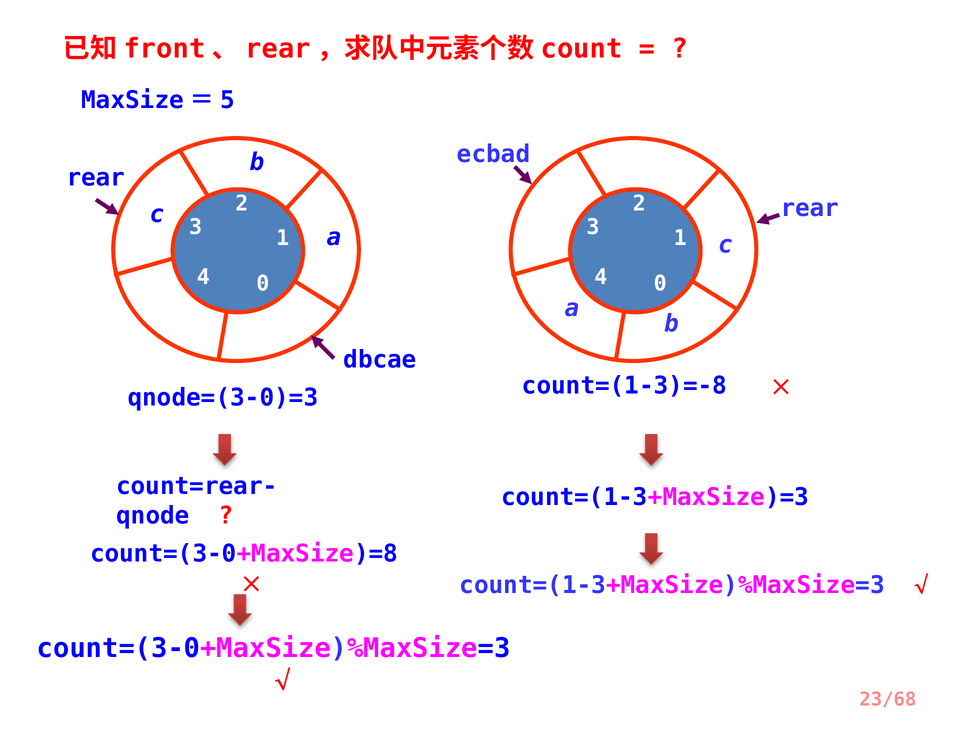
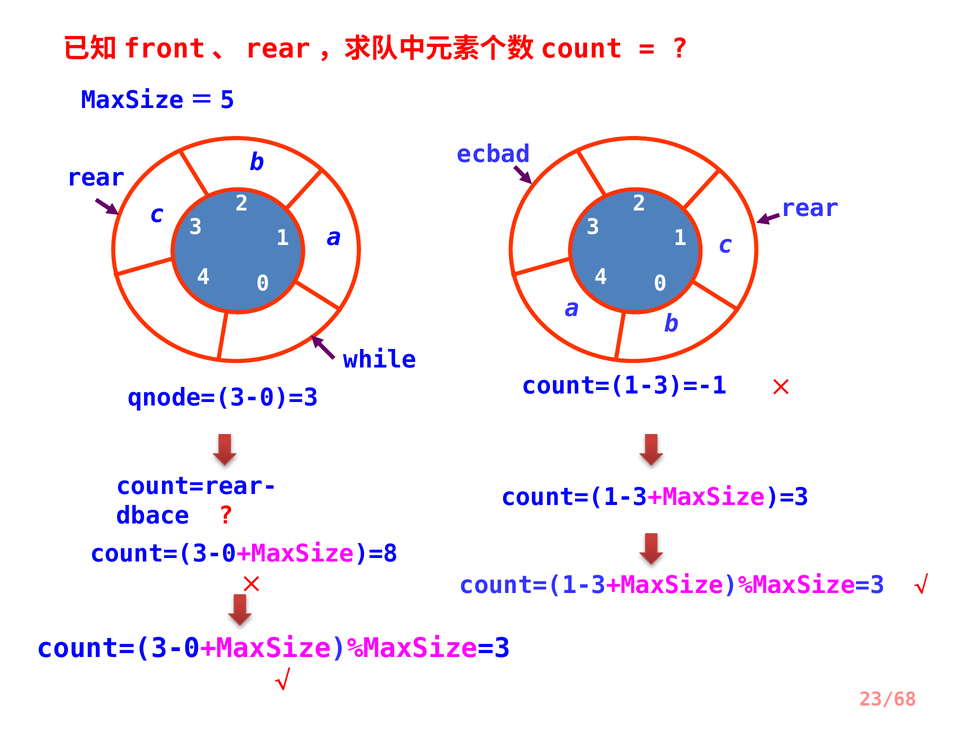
dbcae: dbcae -> while (380, 359)
count=(1-3)=-8: count=(1-3)=-8 -> count=(1-3)=-1 (625, 385)
qnode: qnode -> dbace (153, 515)
